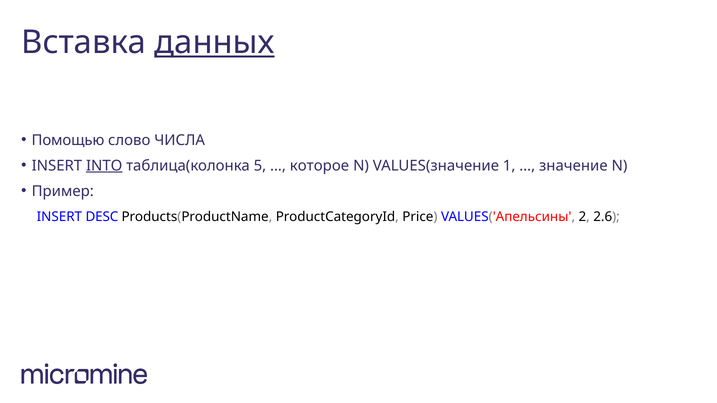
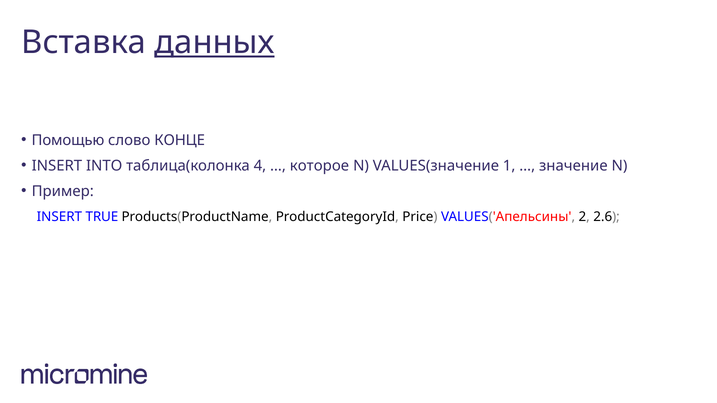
ЧИСЛА: ЧИСЛА -> КОНЦЕ (180, 140)
INTO underline: present -> none (104, 166)
5: 5 -> 4 (260, 166)
DESC: DESC -> TRUE (102, 217)
